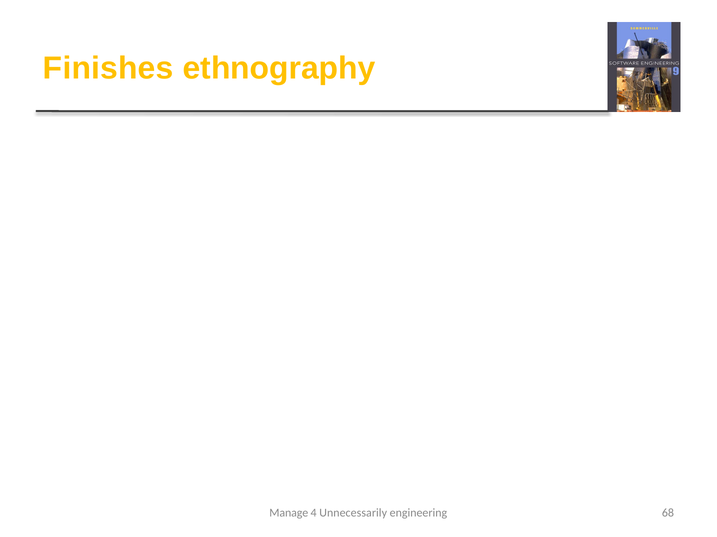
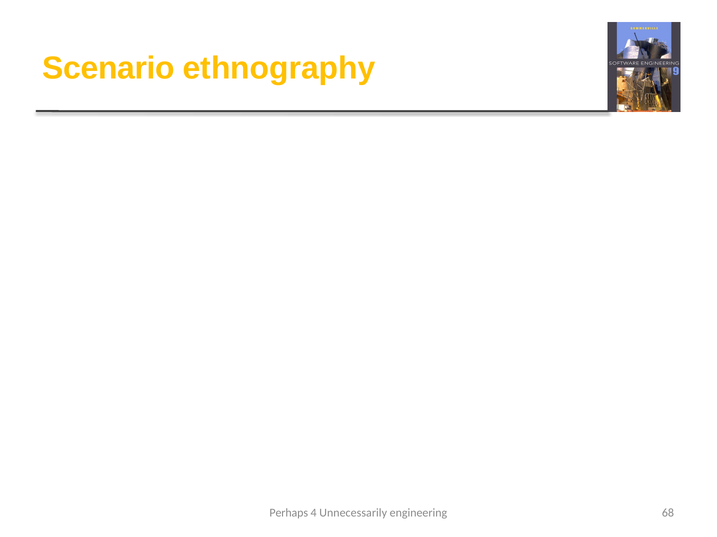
Finishes: Finishes -> Scenario (109, 69)
Manage: Manage -> Perhaps (289, 514)
